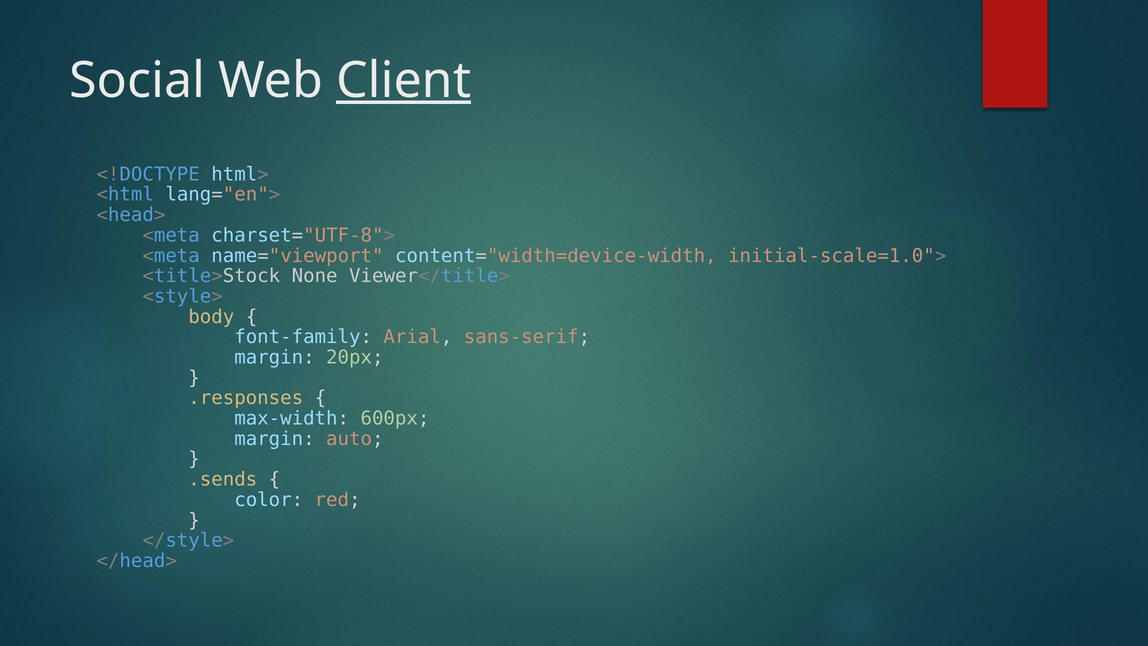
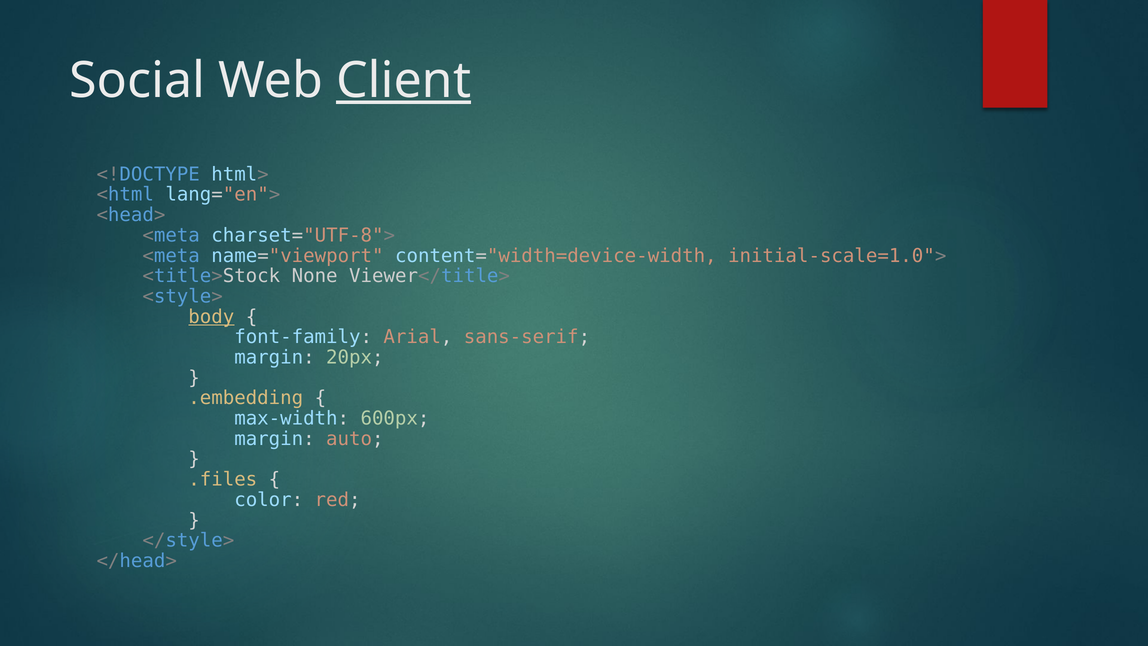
body underline: none -> present (211, 317)
.responses: .responses -> .embedding (246, 398)
.sends: .sends -> .files (223, 479)
